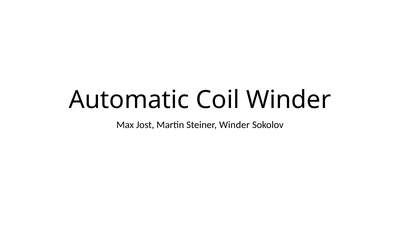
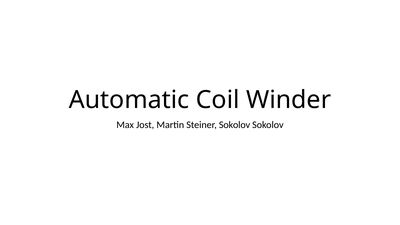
Steiner Winder: Winder -> Sokolov (235, 125)
